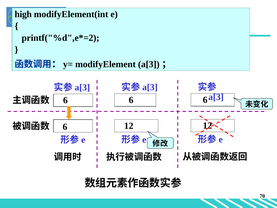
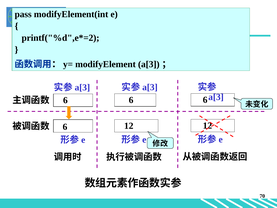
high: high -> pass (23, 14)
